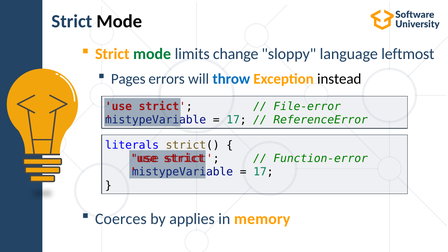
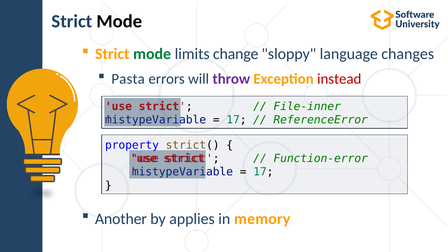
leftmost: leftmost -> changes (408, 54)
Pages: Pages -> Pasta (128, 79)
throw colour: blue -> purple (231, 79)
instead colour: black -> red (339, 79)
File-error: File-error -> File-inner (307, 106)
literals: literals -> property (132, 145)
Coerces: Coerces -> Another (121, 219)
